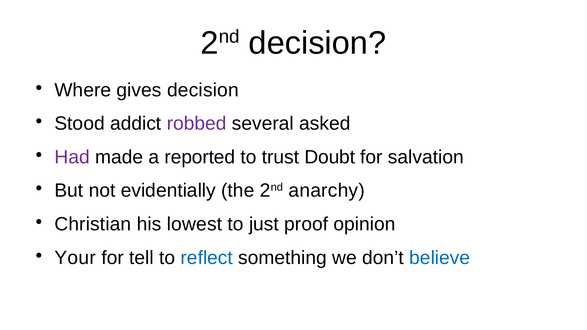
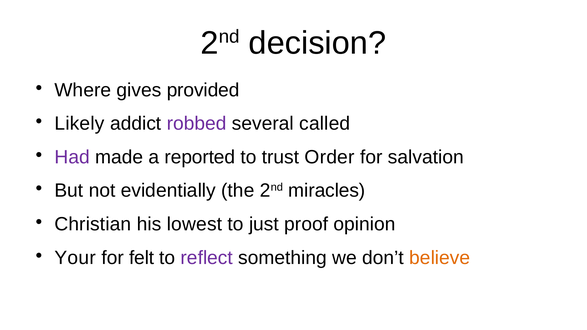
gives decision: decision -> provided (203, 90)
Stood: Stood -> Likely (80, 124)
asked: asked -> called (325, 124)
Doubt: Doubt -> Order (330, 157)
anarchy: anarchy -> miracles (327, 191)
tell: tell -> felt (142, 258)
reflect colour: blue -> purple (207, 258)
believe colour: blue -> orange (440, 258)
